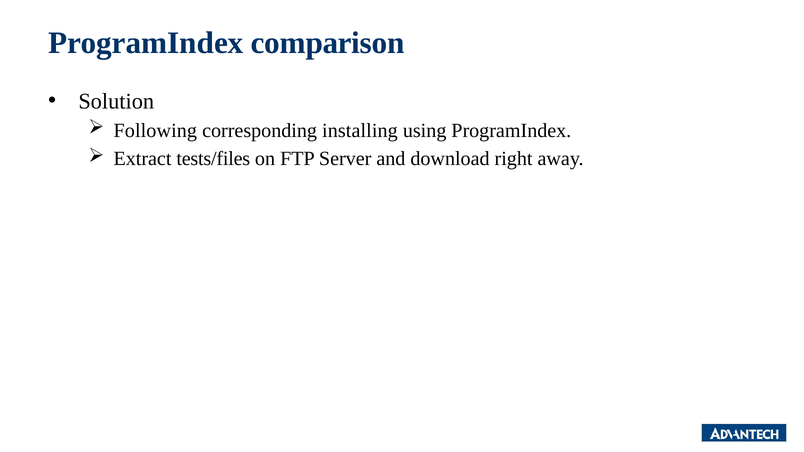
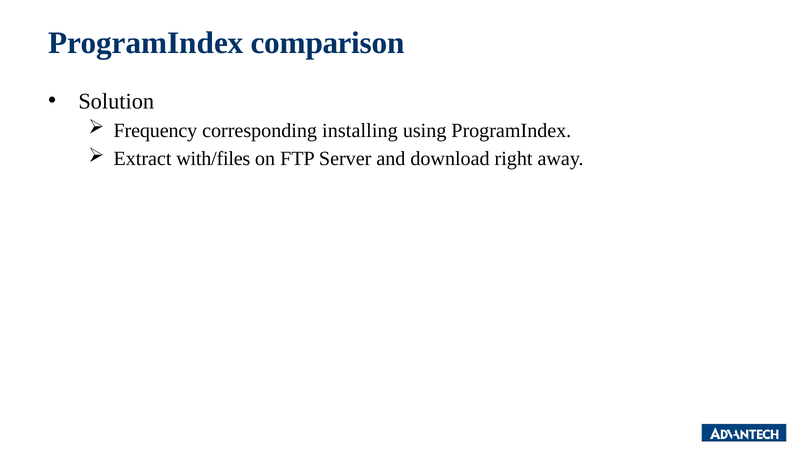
Following: Following -> Frequency (155, 131)
tests/files: tests/files -> with/files (213, 159)
